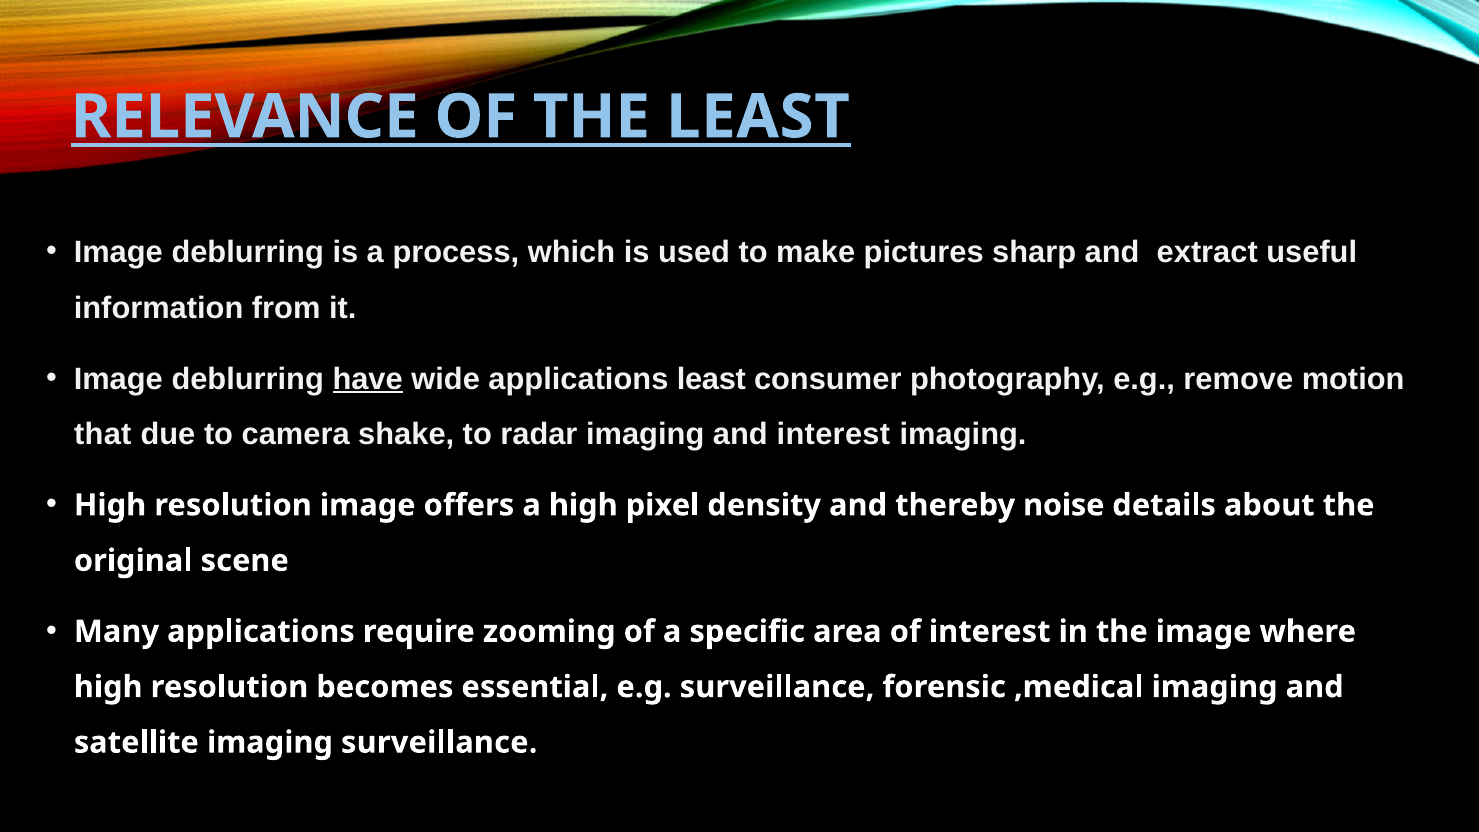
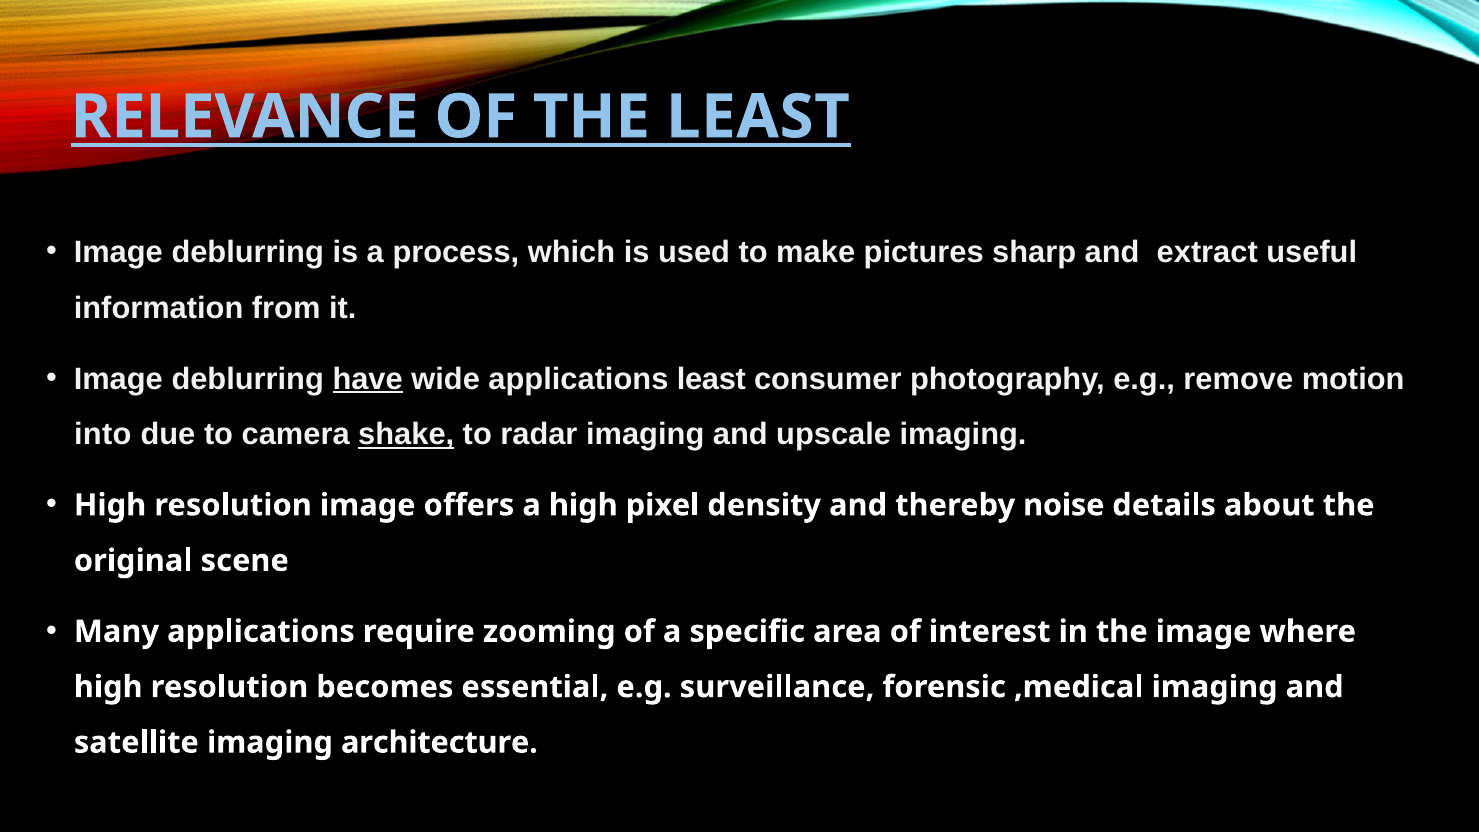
that: that -> into (103, 434)
shake underline: none -> present (406, 434)
and interest: interest -> upscale (834, 434)
imaging surveillance: surveillance -> architecture (439, 742)
